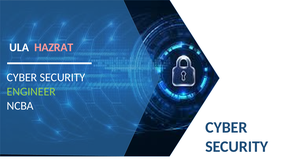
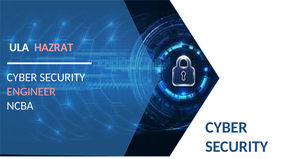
ENGINEER colour: light green -> pink (31, 91)
